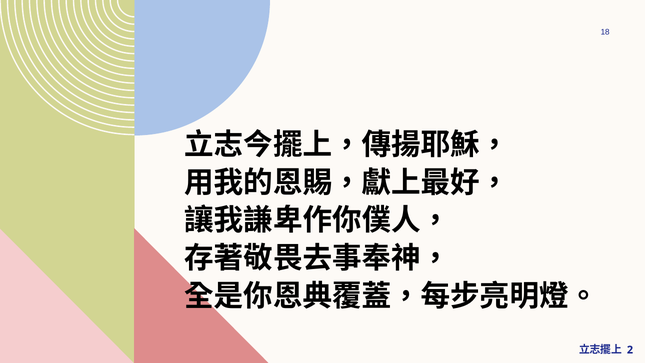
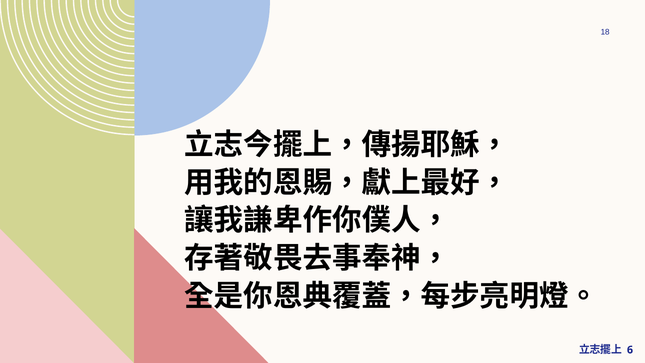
2: 2 -> 6 (630, 350)
